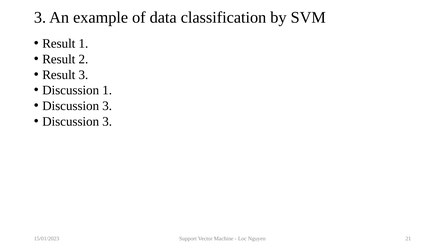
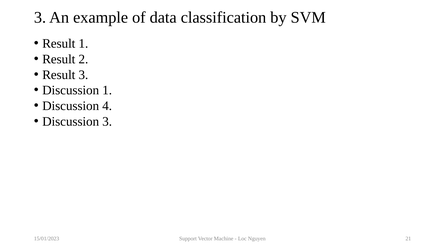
3: 3 -> 4 (107, 106)
